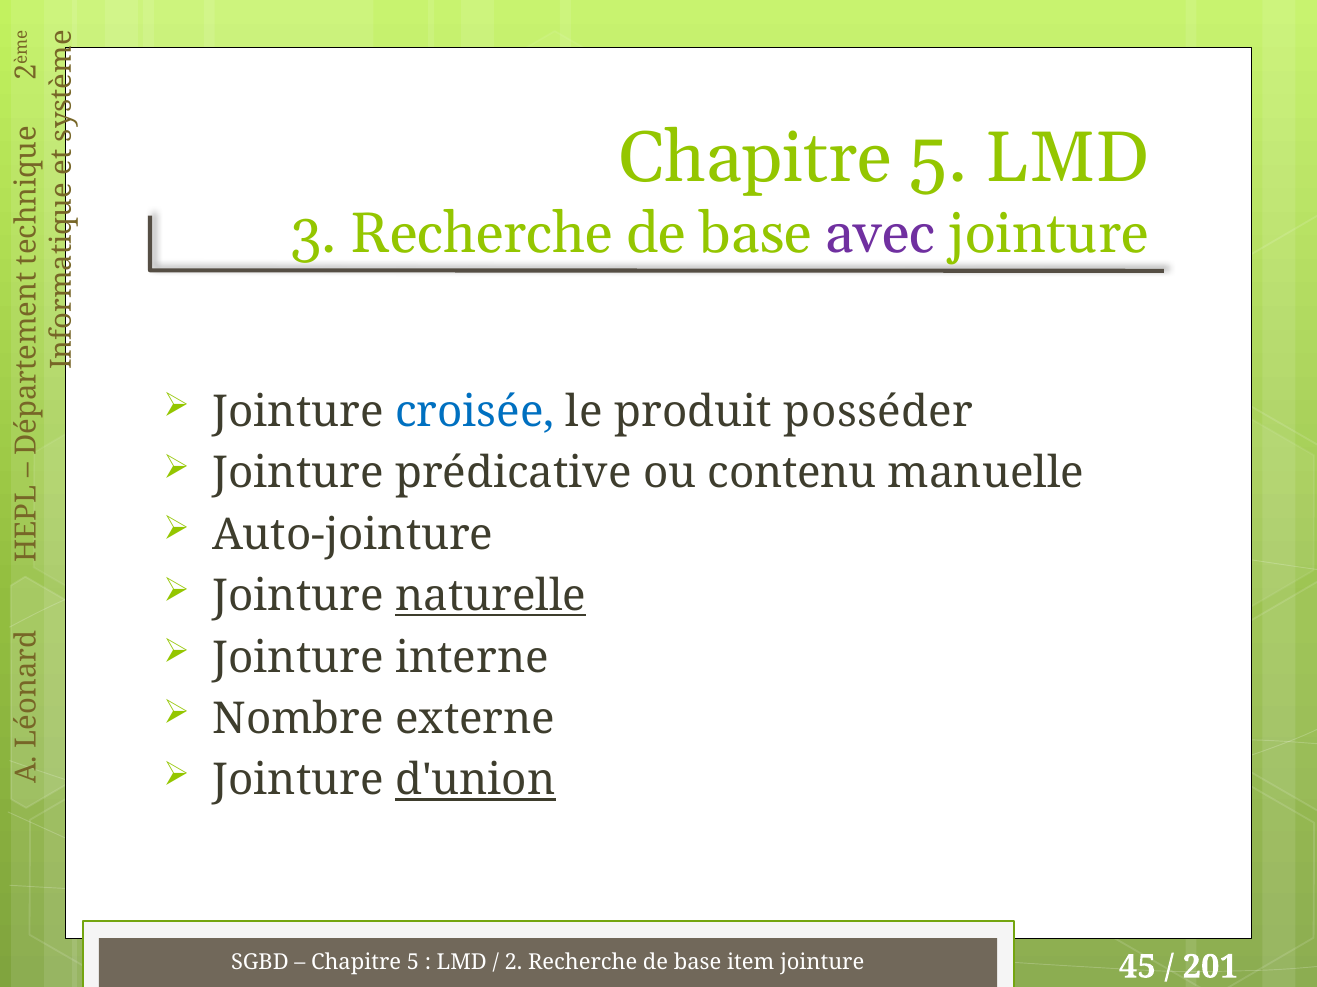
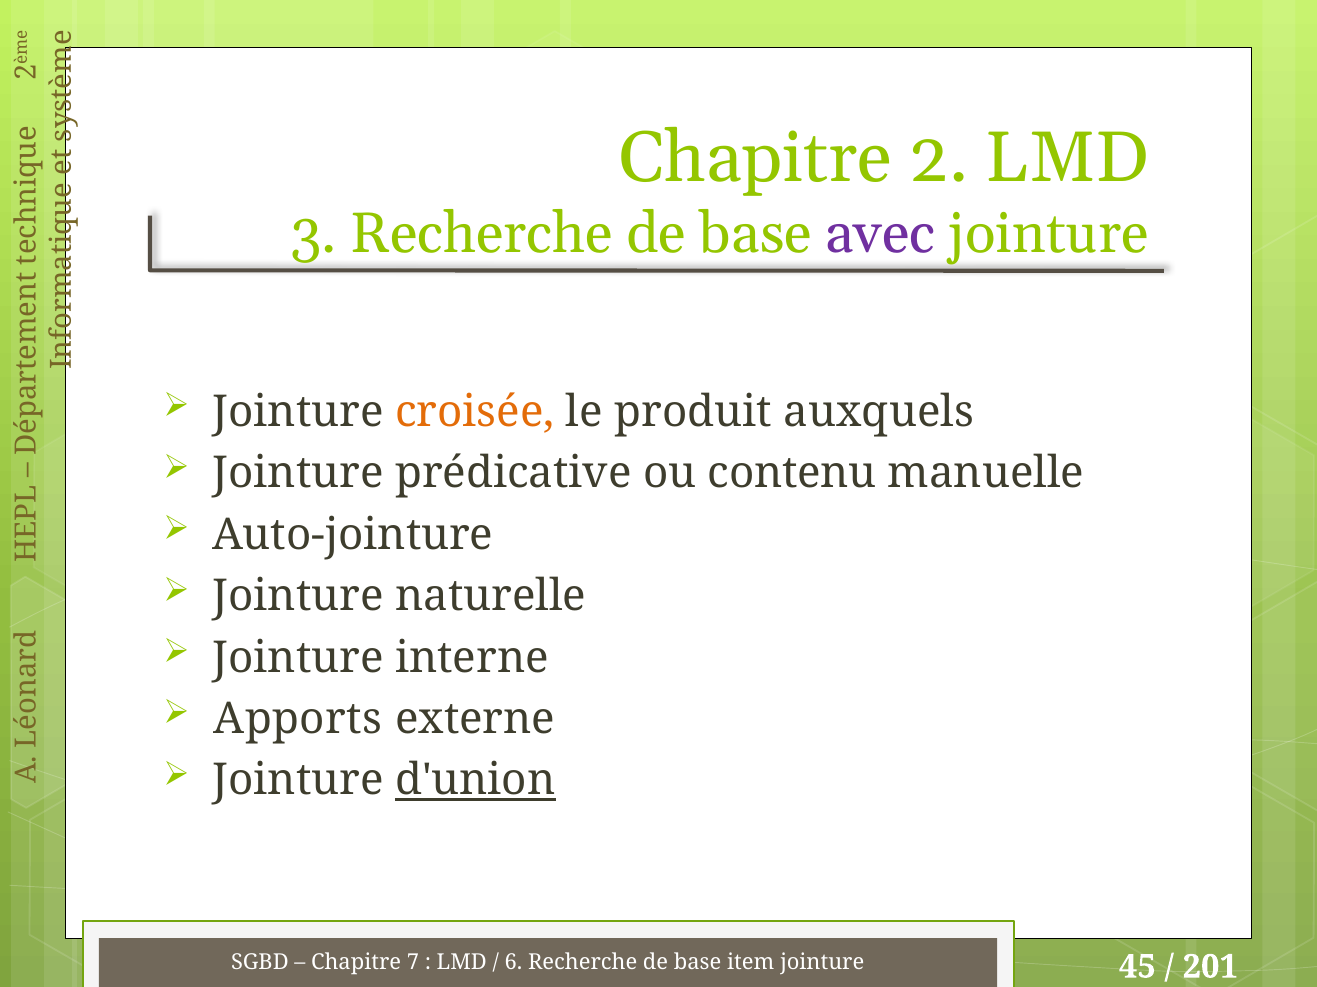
5: 5 -> 2 (939, 158)
croisée colour: blue -> orange (475, 412)
posséder: posséder -> auxquels (879, 412)
naturelle underline: present -> none (491, 597)
Nombre: Nombre -> Apports (298, 720)
5: 5 -> 7 (413, 963)
2: 2 -> 6 (513, 963)
